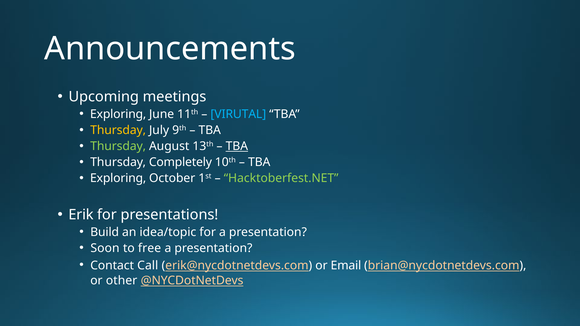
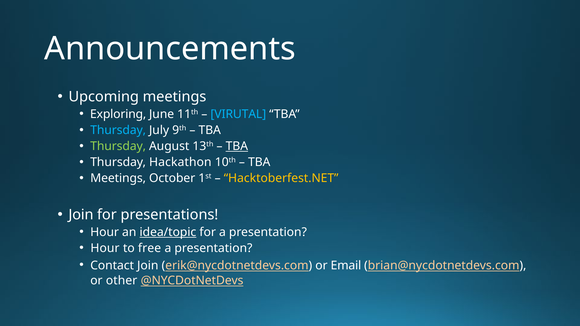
Thursday colour: yellow -> light blue (118, 130)
Completely: Completely -> Hackathon (180, 162)
Exploring: Exploring -> Meetings (118, 178)
Hacktoberfest.NET colour: light green -> yellow (281, 178)
Erik: Erik -> Join (81, 215)
Build: Build -> Hour (105, 232)
idea/topic underline: none -> present (168, 232)
Soon: Soon -> Hour (105, 248)
Contact Call: Call -> Join (148, 266)
